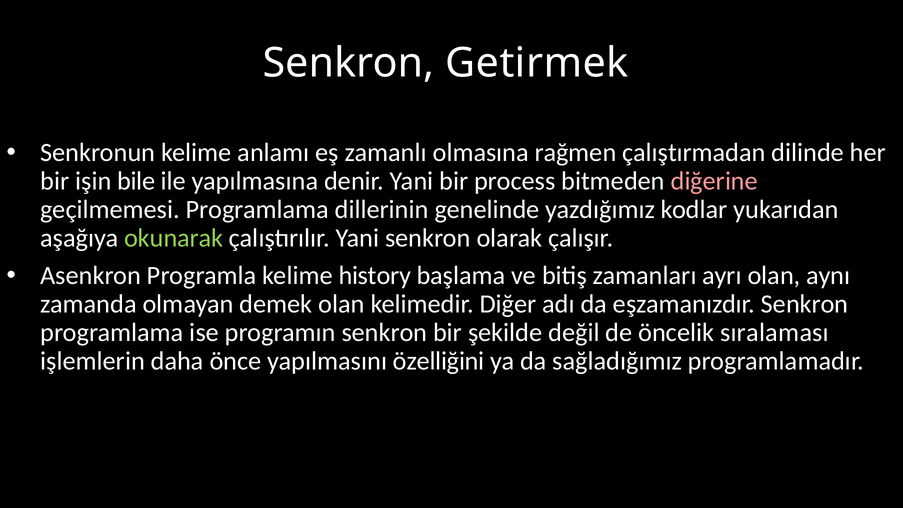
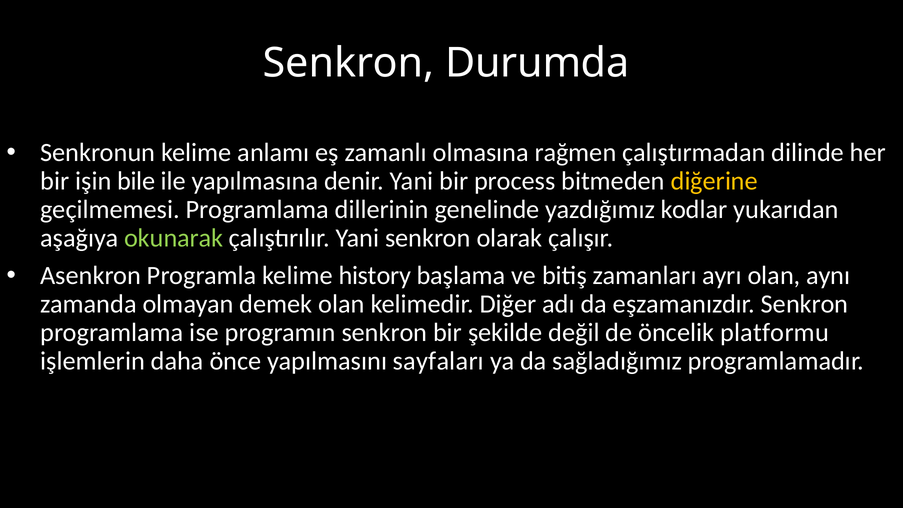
Getirmek: Getirmek -> Durumda (537, 63)
diğerine colour: pink -> yellow (714, 181)
sıralaması: sıralaması -> platformu (775, 332)
özelliğini: özelliğini -> sayfaları (438, 361)
